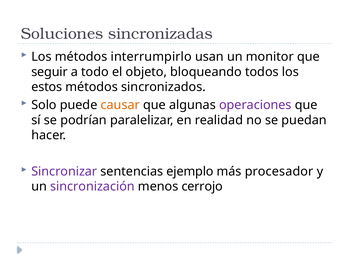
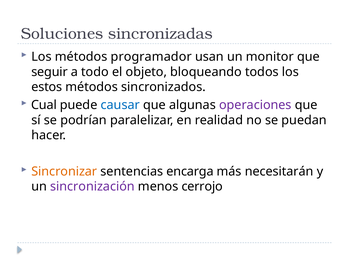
interrumpirlo: interrumpirlo -> programador (151, 57)
Solo: Solo -> Cual (44, 105)
causar colour: orange -> blue (120, 105)
Sincronizar colour: purple -> orange (64, 171)
ejemplo: ejemplo -> encarga (190, 171)
procesador: procesador -> necesitarán (279, 171)
